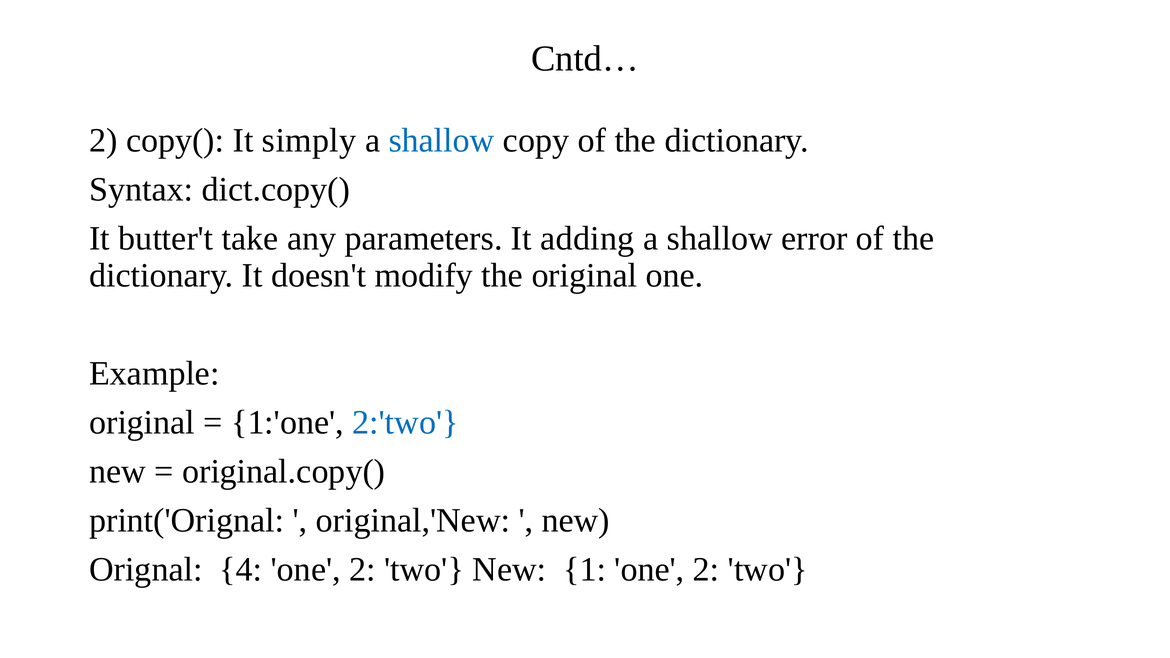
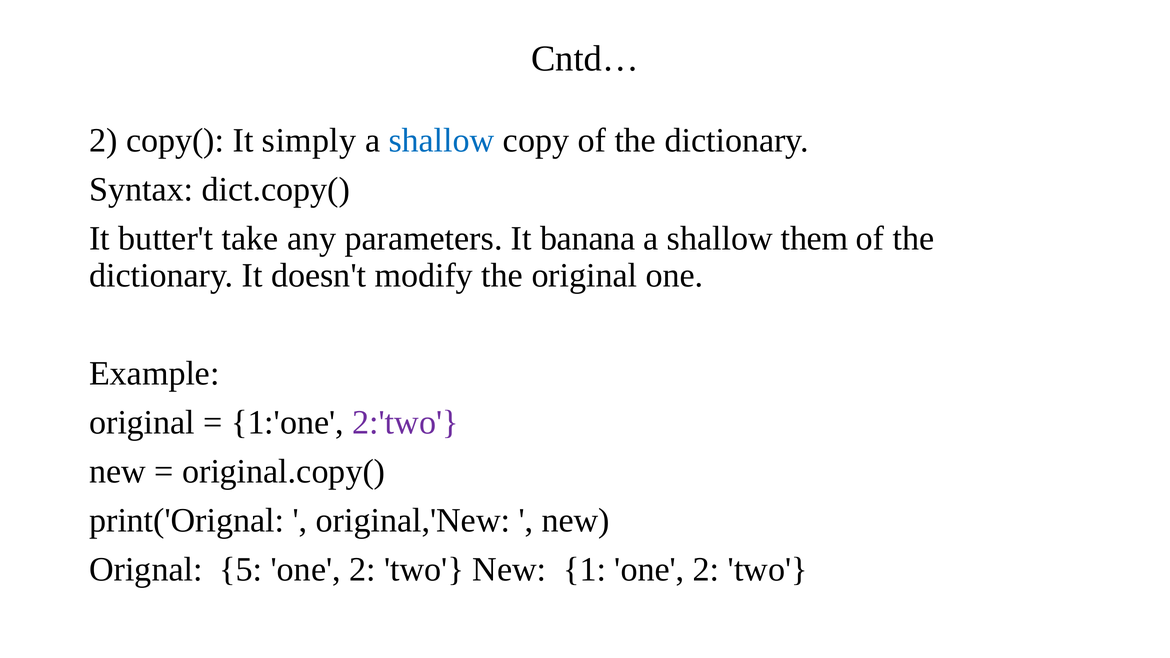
adding: adding -> banana (588, 239)
error: error -> them (815, 239)
2:'two colour: blue -> purple (405, 423)
4: 4 -> 5 (241, 570)
